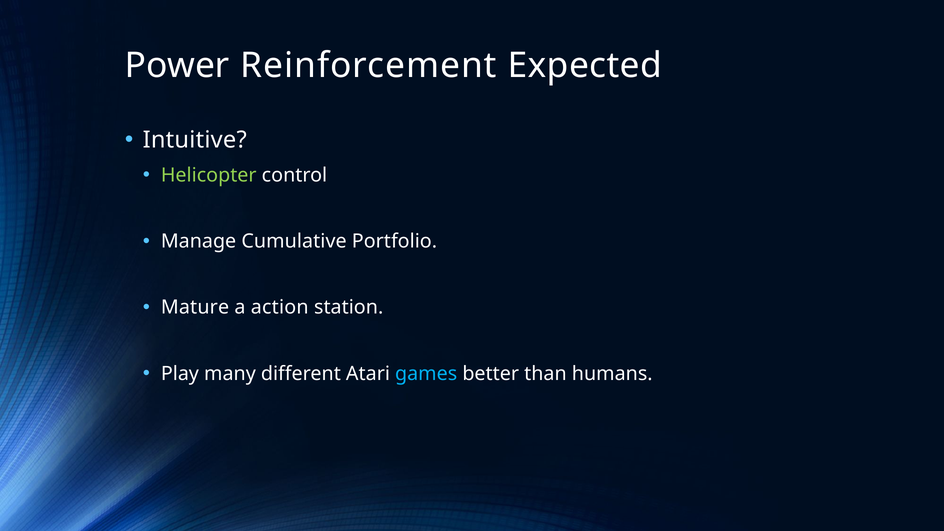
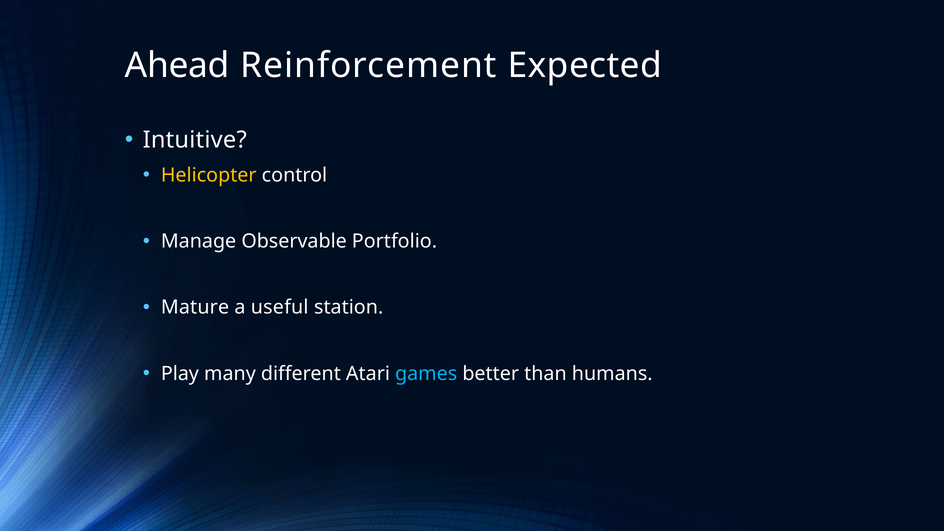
Power: Power -> Ahead (177, 66)
Helicopter colour: light green -> yellow (209, 175)
Cumulative: Cumulative -> Observable (294, 241)
action: action -> useful (280, 308)
